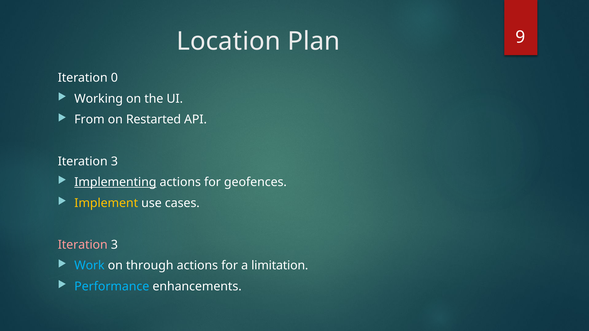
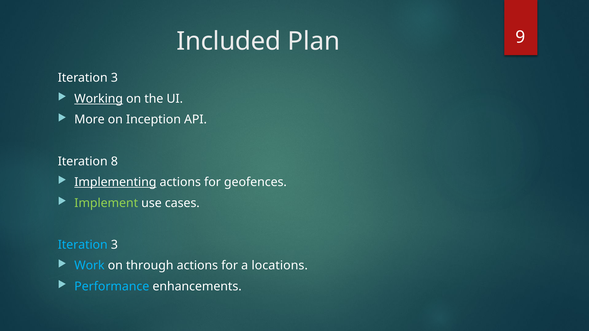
Location: Location -> Included (229, 41)
0: 0 -> 3 (114, 78)
Working underline: none -> present (99, 99)
From: From -> More (89, 120)
Restarted: Restarted -> Inception (153, 120)
3: 3 -> 8 (114, 161)
Implement colour: yellow -> light green (106, 203)
Iteration colour: pink -> light blue (83, 245)
limitation: limitation -> locations (280, 266)
